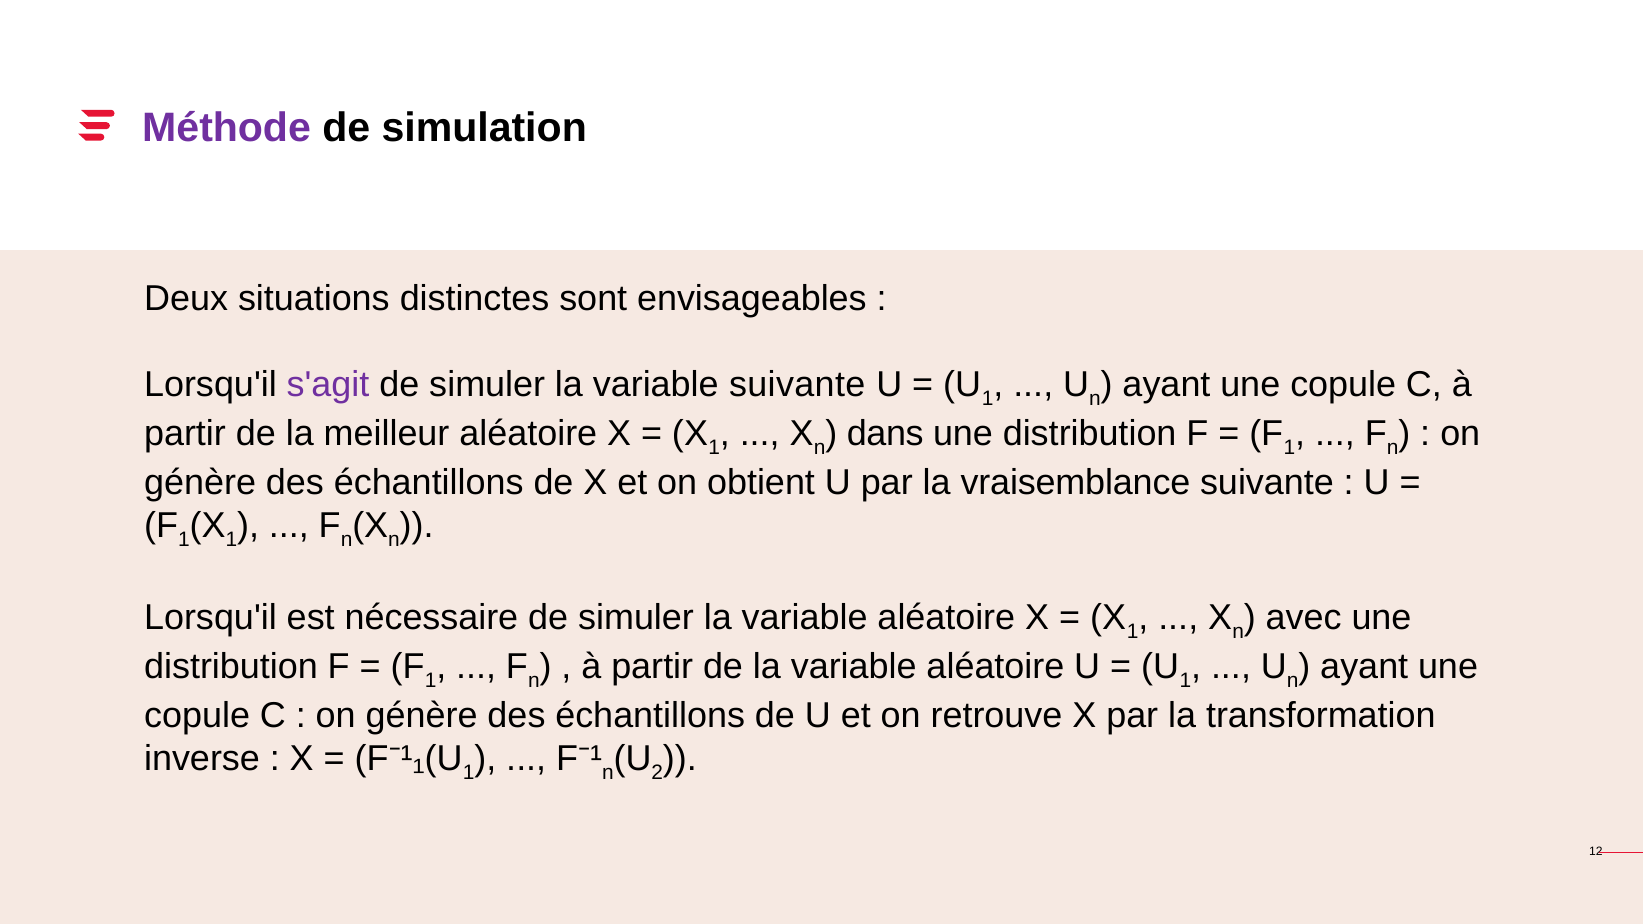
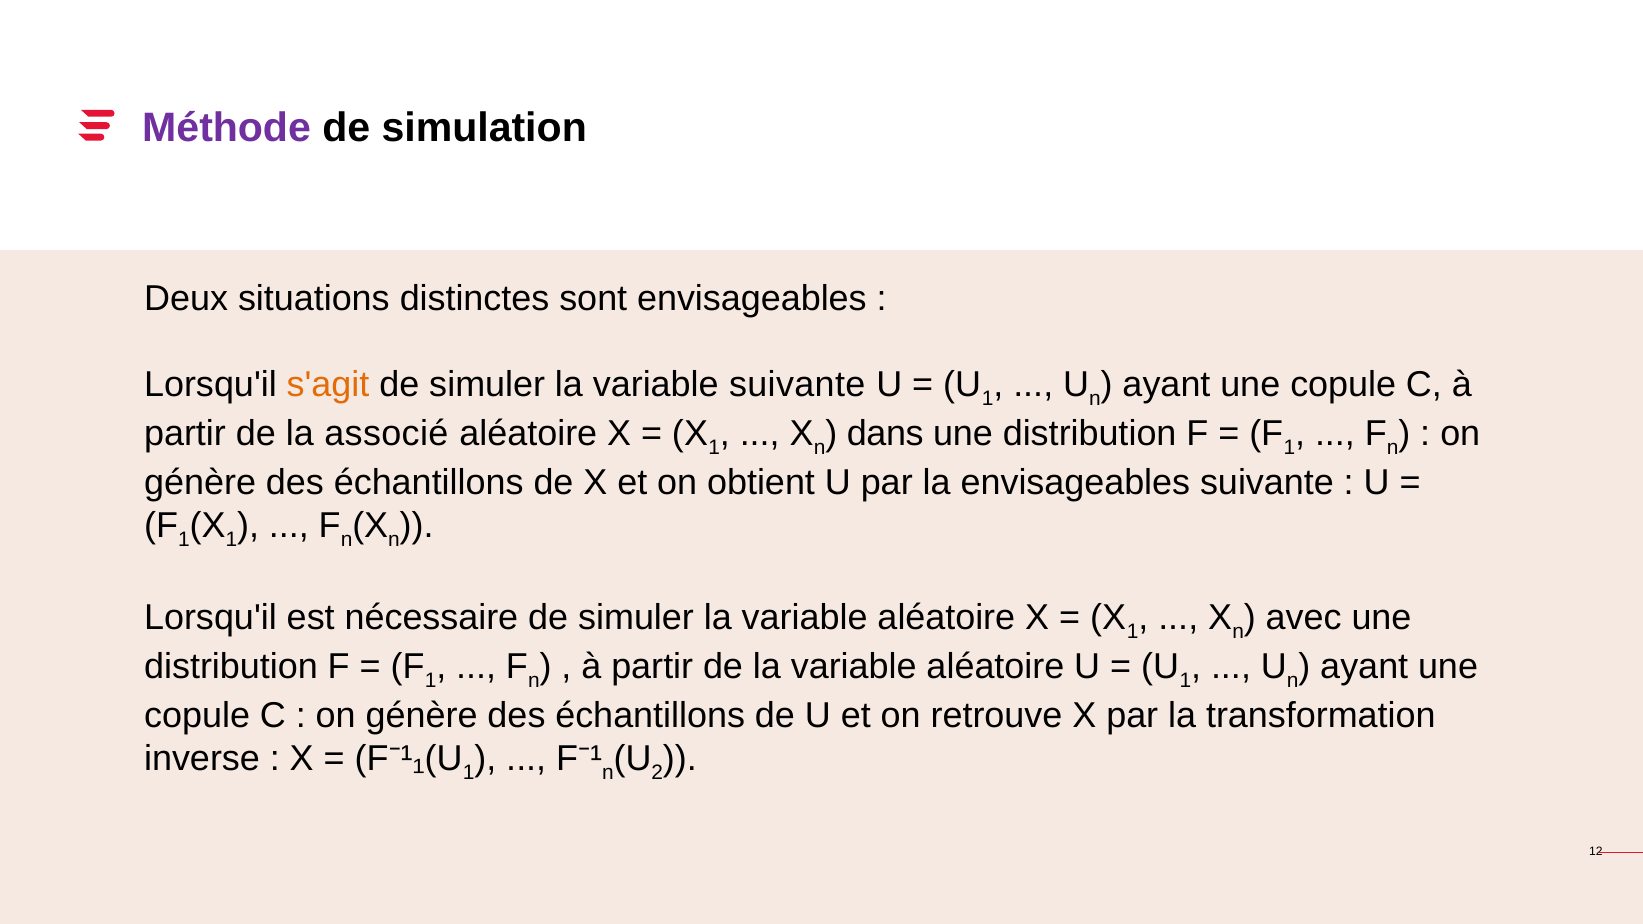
s'agit colour: purple -> orange (328, 385)
meilleur: meilleur -> associé (386, 434)
la vraisemblance: vraisemblance -> envisageables (1075, 483)
